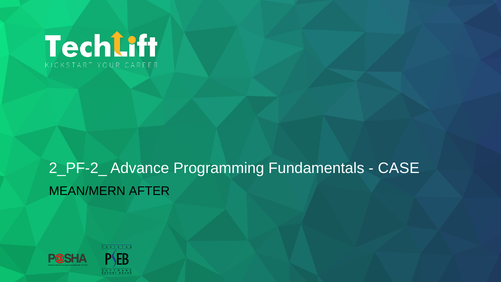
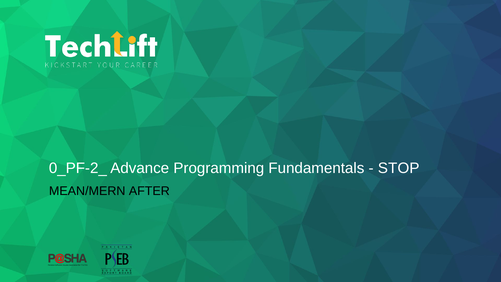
2_PF-2_: 2_PF-2_ -> 0_PF-2_ (78, 168)
CASE: CASE -> STOP (399, 168)
